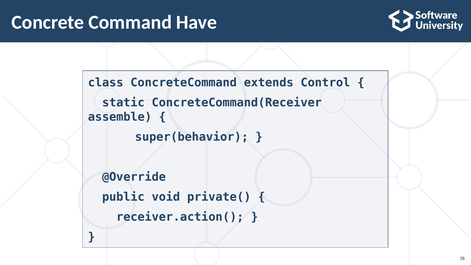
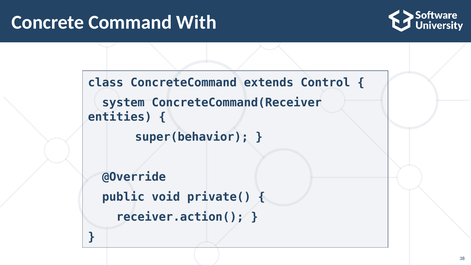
Have: Have -> With (196, 22)
static: static -> system (123, 103)
assemble: assemble -> entities (120, 117)
